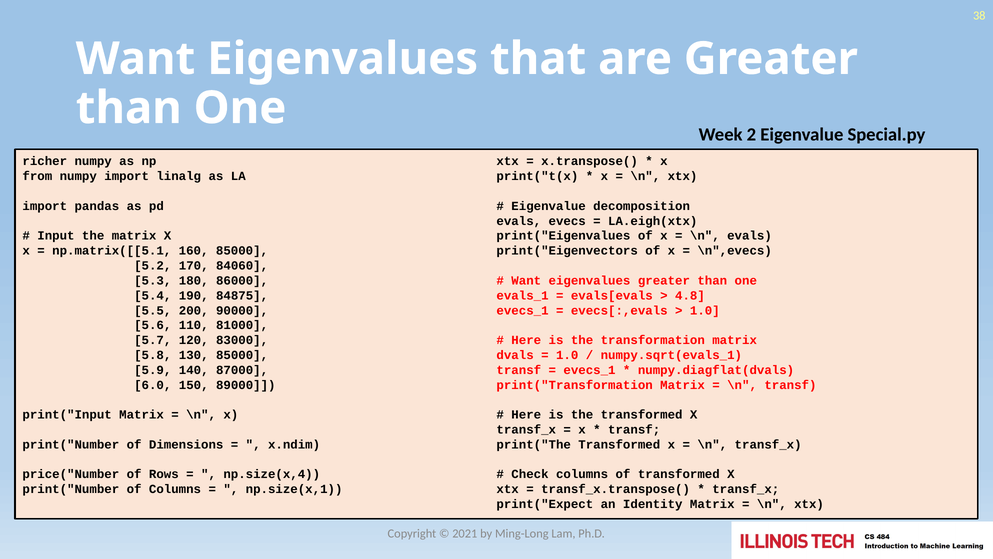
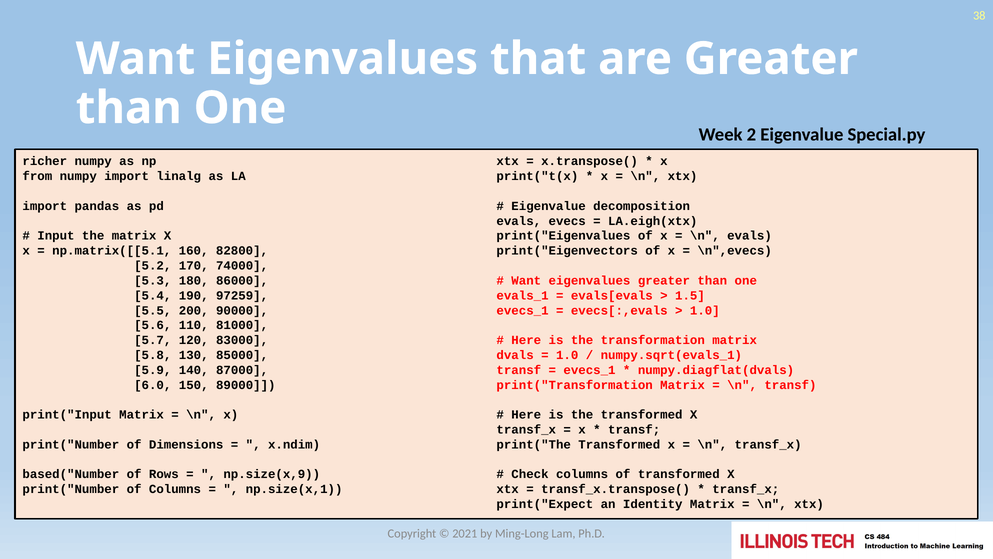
160 85000: 85000 -> 82800 (242, 251)
84060: 84060 -> 74000 (242, 265)
84875: 84875 -> 97259 (242, 295)
4.8: 4.8 -> 1.5 (690, 295)
price("Number: price("Number -> based("Number (71, 474)
np.size(x,4: np.size(x,4 -> np.size(x,9 (272, 474)
